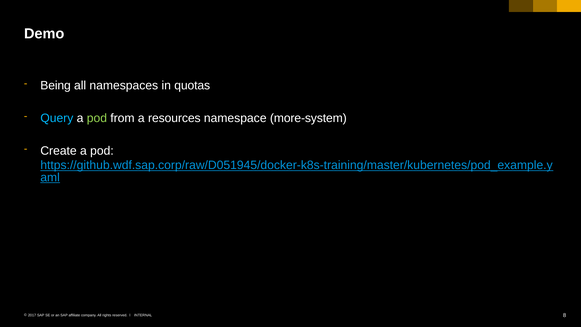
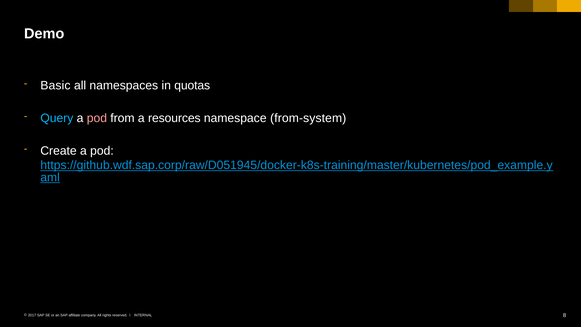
Being: Being -> Basic (55, 85)
pod colour: light green -> pink (97, 118)
more-system: more-system -> from-system (308, 118)
